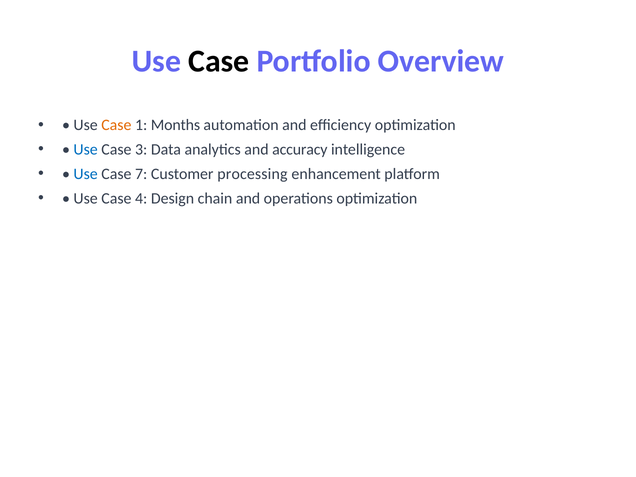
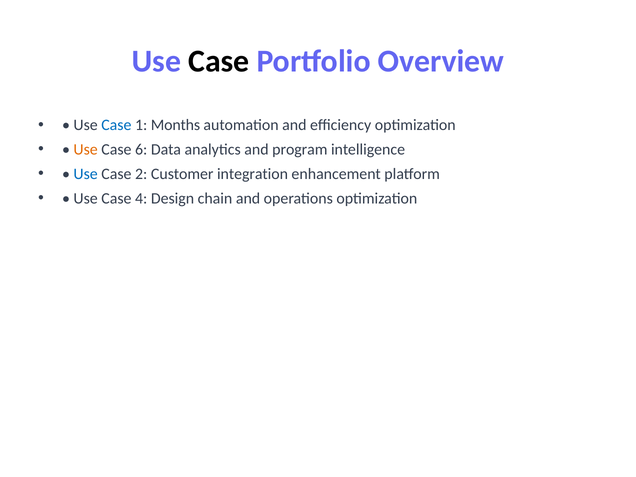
Case colour: orange -> blue (116, 125)
Use colour: blue -> orange (86, 150)
3: 3 -> 6 (141, 150)
accuracy: accuracy -> program (300, 150)
7: 7 -> 2 (141, 174)
processing: processing -> integration (253, 174)
